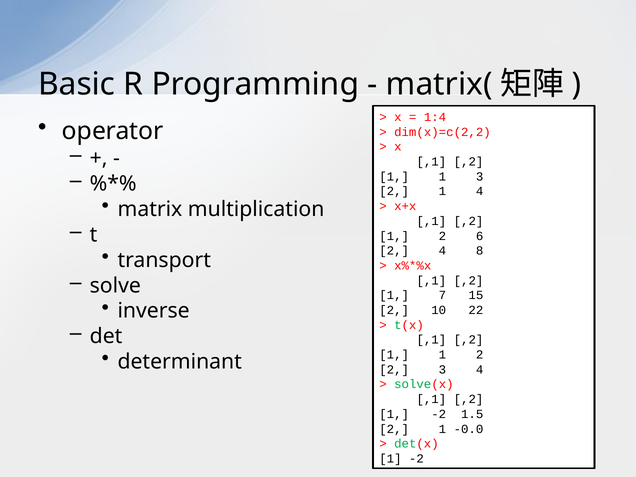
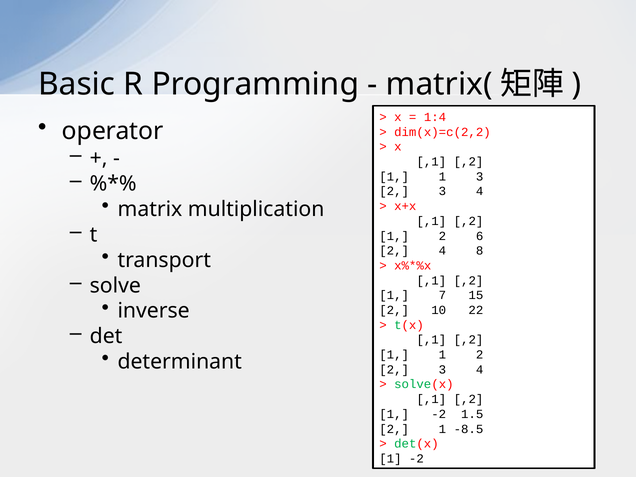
1: 1 -> 3 (442, 191)
-0.0: -0.0 -> -8.5 (468, 429)
